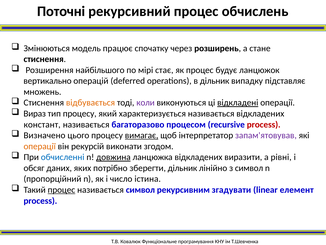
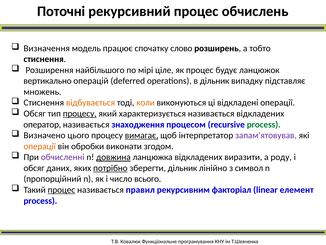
Змінюються: Змінюються -> Визначення (47, 48)
через: через -> слово (181, 48)
стане: стане -> тобто (260, 48)
стає: стає -> ціле (164, 70)
коли colour: purple -> orange (146, 103)
відкладені underline: present -> none (238, 103)
Вираз: Вираз -> Обсяг (35, 113)
процесу underline: none -> present (80, 113)
констант: констант -> оператор (42, 124)
багаторазово: багаторазово -> знаходження (138, 124)
process colour: red -> green (264, 124)
рекурсій: рекурсій -> обробки (88, 146)
обчисленні colour: blue -> purple (63, 157)
рівні: рівні -> роду (281, 157)
потрібно underline: none -> present (110, 168)
істина: істина -> всього (148, 179)
називається символ: символ -> правил (140, 189)
згадувати: згадувати -> факторіал (231, 189)
